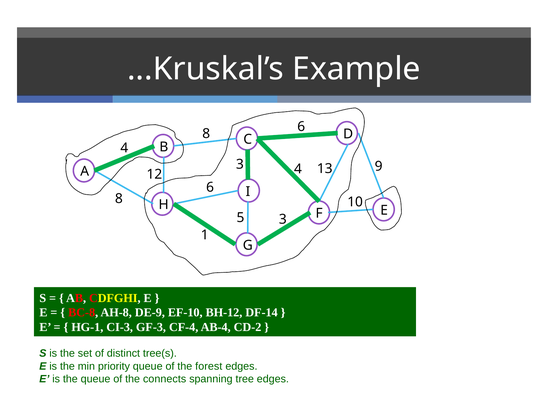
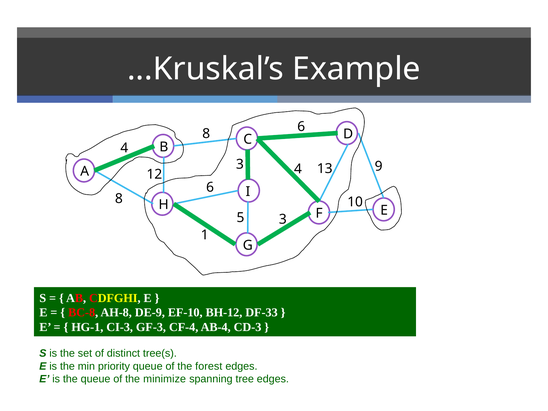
DF-14: DF-14 -> DF-33 (262, 313)
CD-2: CD-2 -> CD-3 (248, 327)
connects: connects -> minimize (165, 379)
